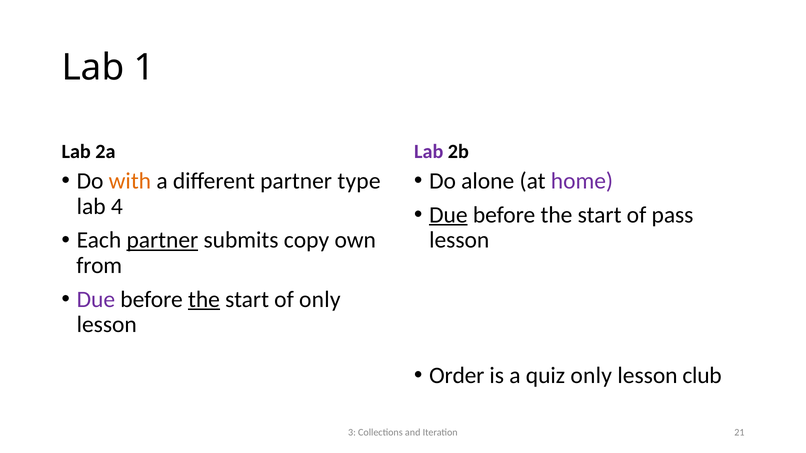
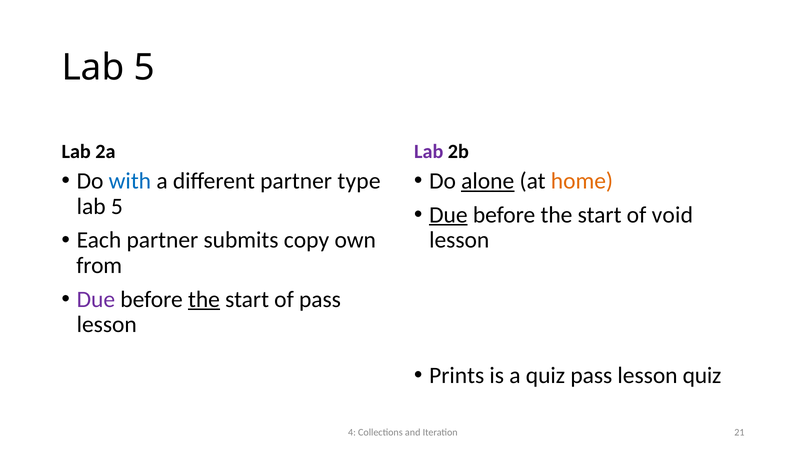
1: 1 -> 5 (144, 68)
with colour: orange -> blue (130, 181)
alone underline: none -> present (488, 181)
home colour: purple -> orange (582, 181)
4: 4 -> 5 (117, 207)
pass: pass -> void (672, 215)
partner underline: present -> none (162, 240)
of only: only -> pass (320, 300)
Order: Order -> Prints (457, 376)
quiz only: only -> pass (591, 376)
lesson club: club -> quiz (702, 376)
3: 3 -> 4 (352, 433)
